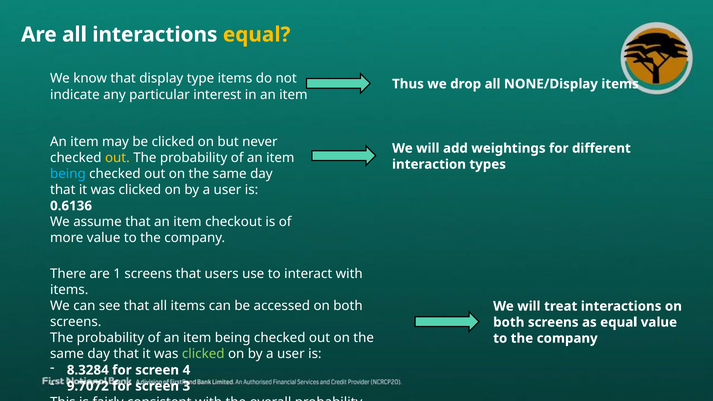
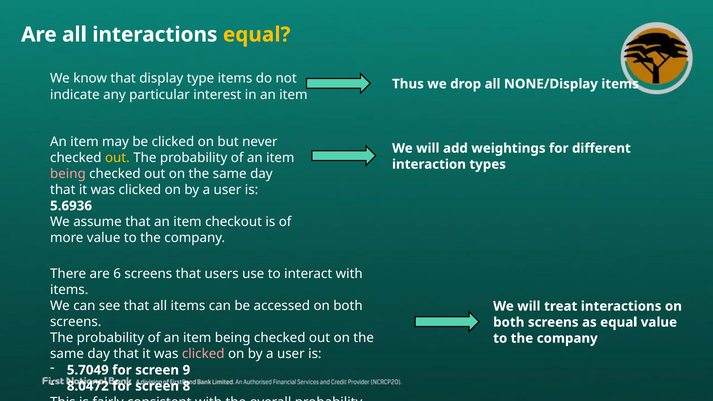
being colour: light blue -> pink (68, 174)
0.6136: 0.6136 -> 5.6936 (71, 206)
1: 1 -> 6 (117, 274)
clicked colour: light green -> pink (203, 354)
8.3284: 8.3284 -> 5.7049 (88, 370)
4: 4 -> 9 (186, 370)
9.7072: 9.7072 -> 8.0472 (88, 386)
3: 3 -> 8 (186, 386)
